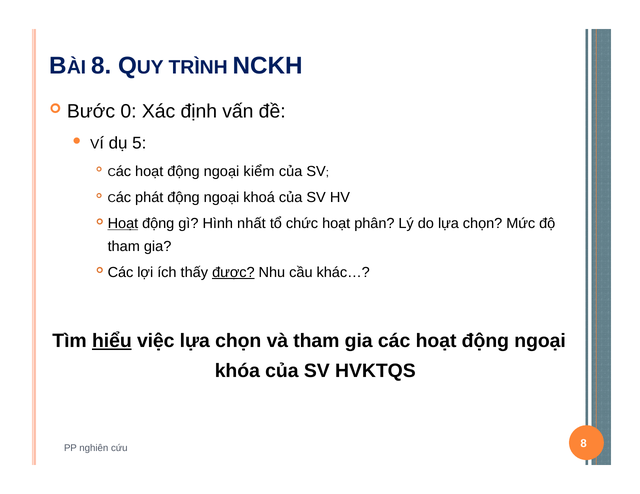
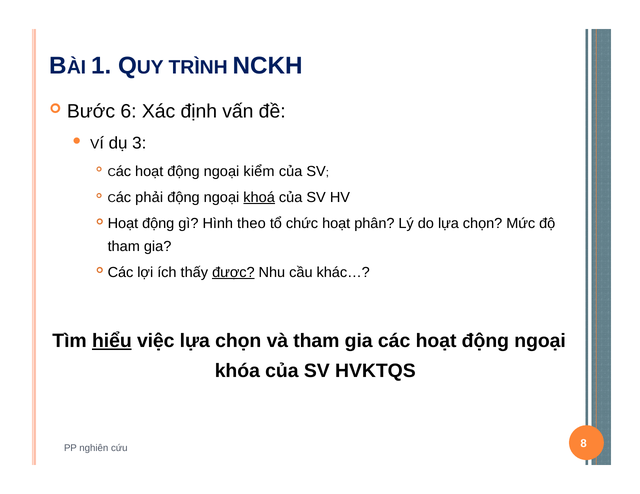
8: 8 -> 1 (101, 66)
0: 0 -> 6 (129, 111)
5: 5 -> 3 (139, 144)
phát: phát -> phải (149, 198)
khoá underline: none -> present (259, 198)
Hoạt underline: present -> none (123, 224)
nhất: nhất -> theo (251, 224)
